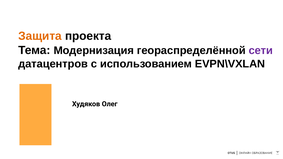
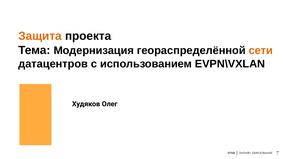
сети colour: purple -> orange (261, 51)
